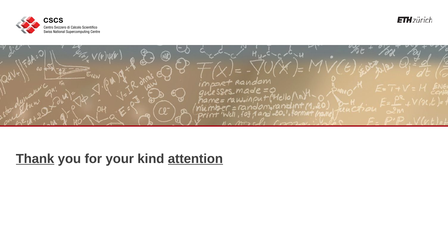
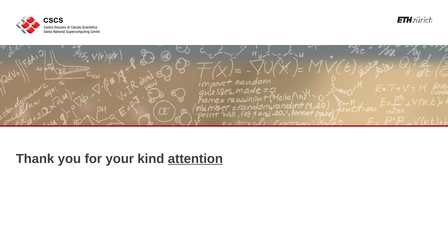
Thank underline: present -> none (35, 159)
